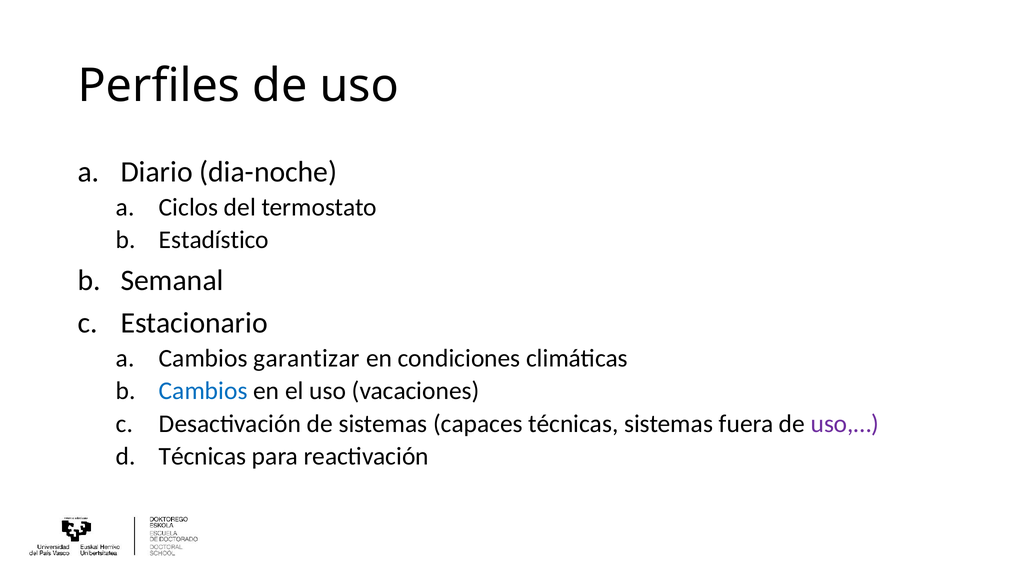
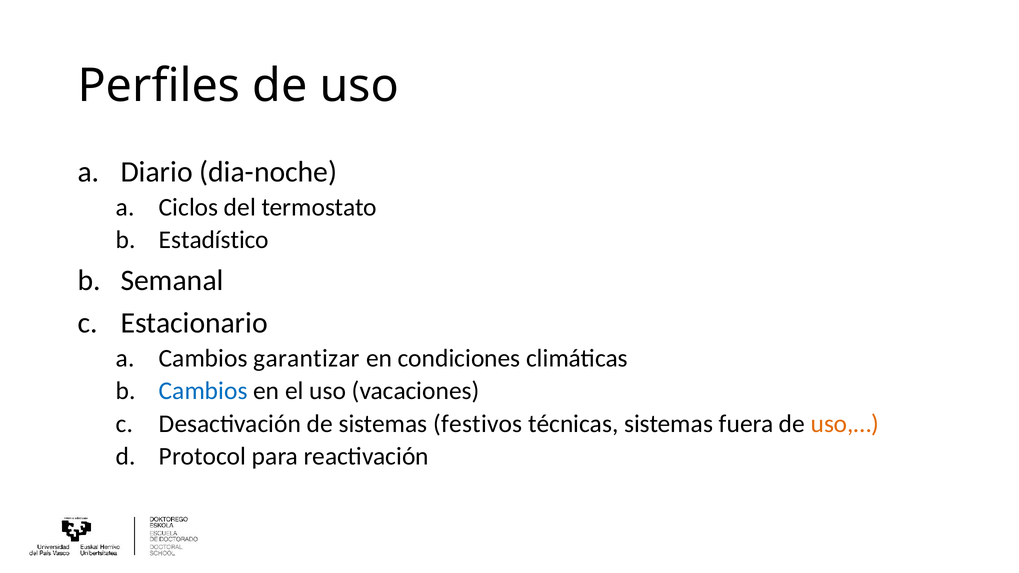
capaces: capaces -> festivos (478, 424)
uso,… colour: purple -> orange (845, 424)
Técnicas: Técnicas -> Protocol (203, 457)
